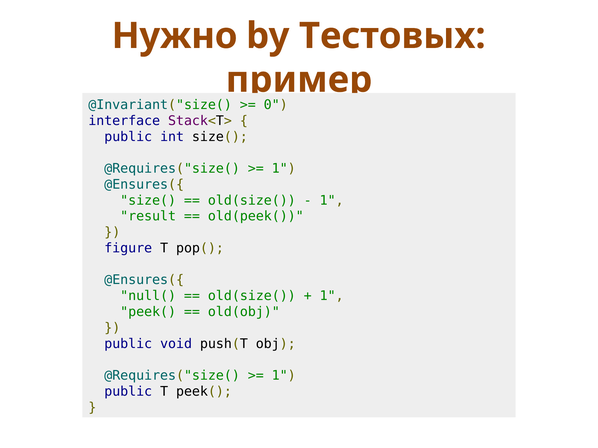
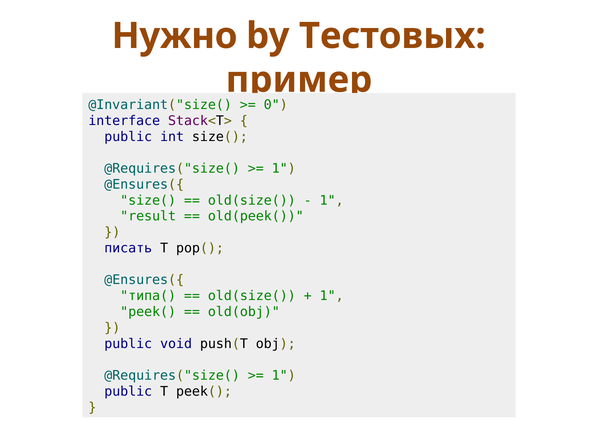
figure: figure -> писать (128, 248)
null(: null( -> типа( (148, 296)
